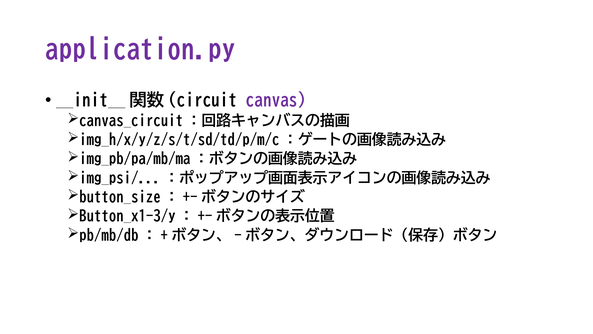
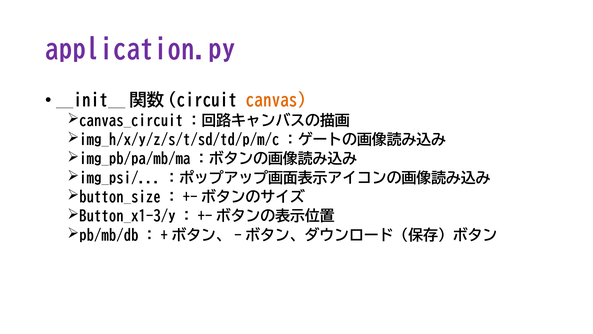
canvas colour: purple -> orange (276, 100)
